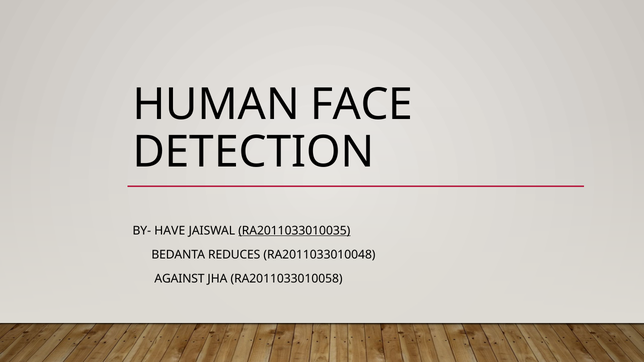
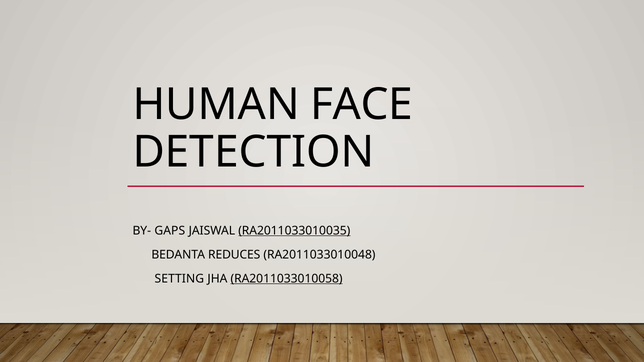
HAVE: HAVE -> GAPS (170, 231)
AGAINST: AGAINST -> SETTING (179, 279)
RA2011033010058 underline: none -> present (287, 279)
